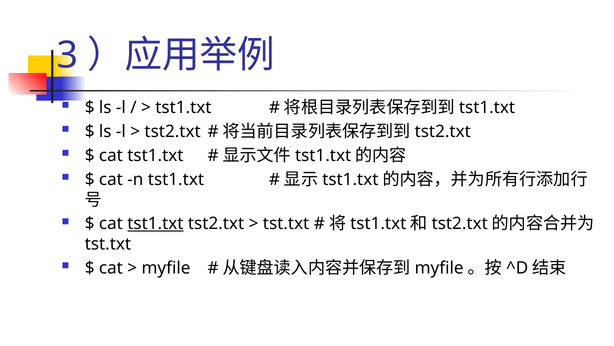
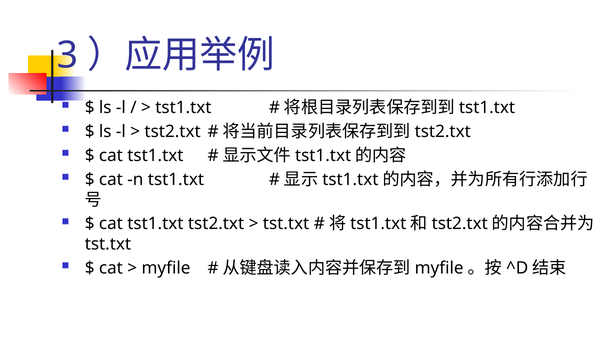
tst1.txt underline: present -> none (155, 223)
